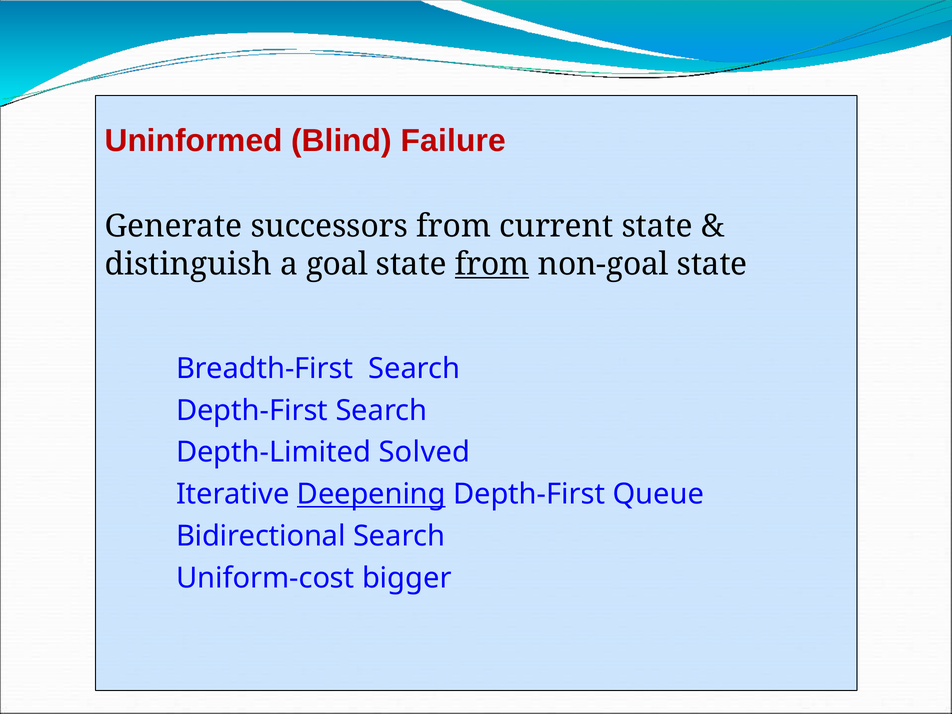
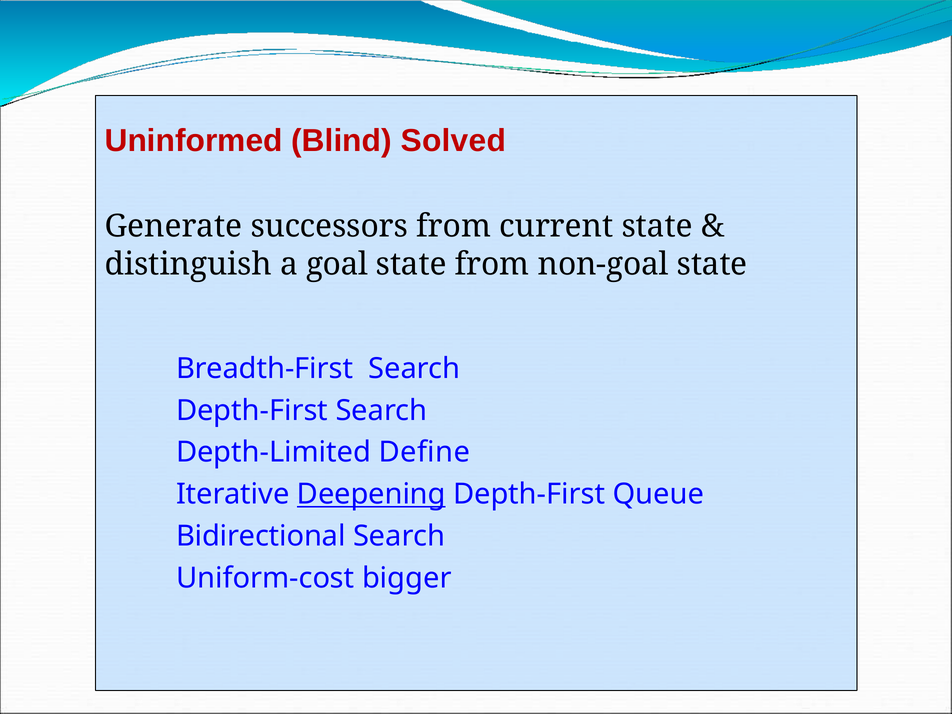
Failure: Failure -> Solved (453, 141)
from underline: present -> none (492, 264)
Solved: Solved -> Define (424, 452)
